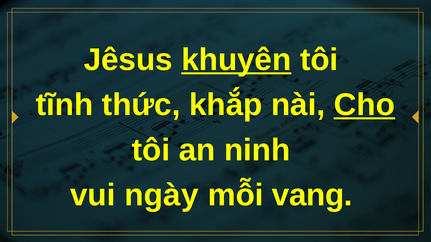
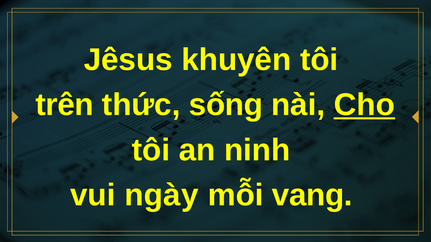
khuyên underline: present -> none (236, 60)
tĩnh: tĩnh -> trên (65, 105)
khắp: khắp -> sống (226, 105)
